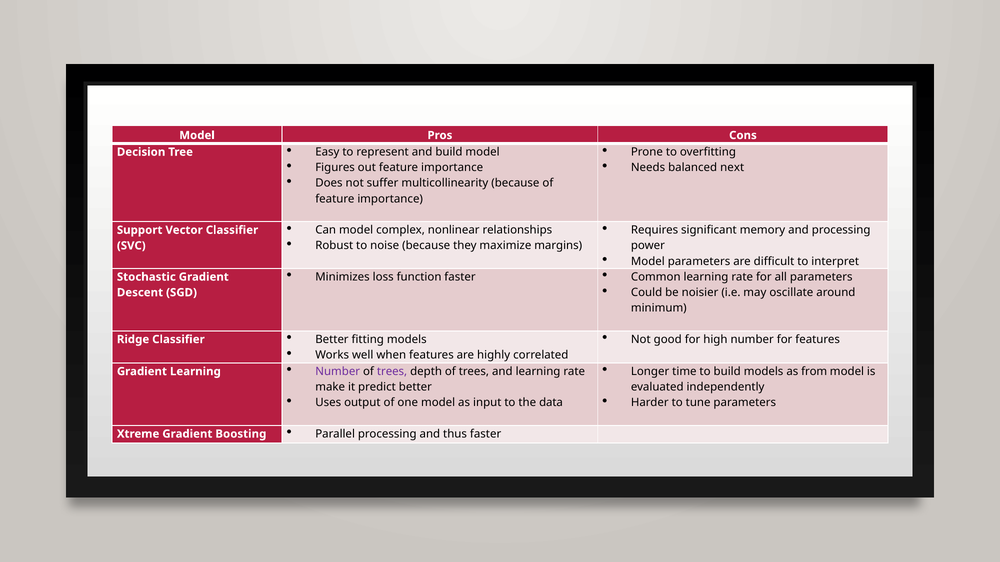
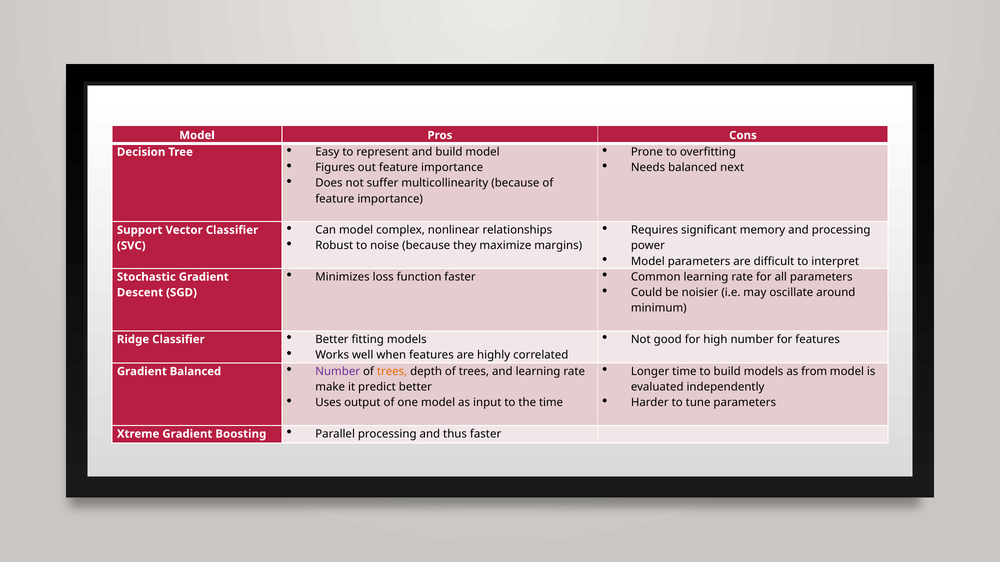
Gradient Learning: Learning -> Balanced (195, 372)
trees colour: purple -> orange (392, 372)
the data: data -> time (551, 403)
